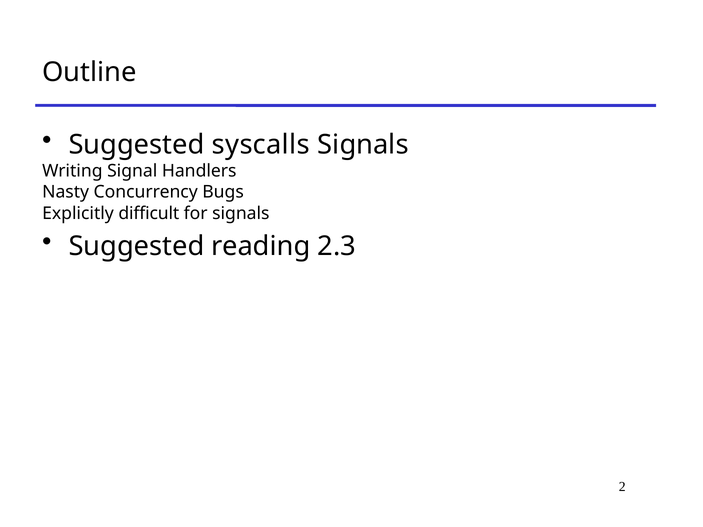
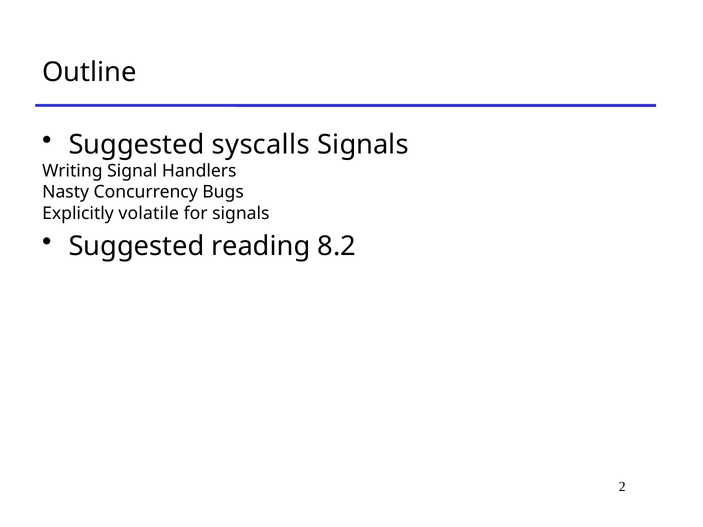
difficult: difficult -> volatile (149, 213)
2.3: 2.3 -> 8.2 (337, 246)
